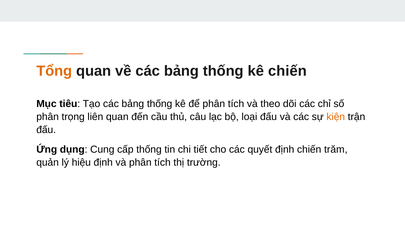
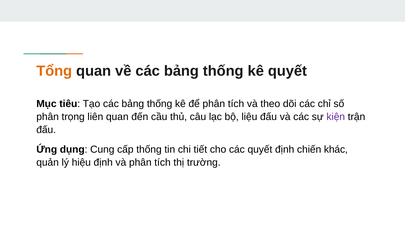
kê chiến: chiến -> quyết (287, 71)
loại: loại -> liệu (249, 117)
kiện colour: orange -> purple (336, 117)
trăm: trăm -> khác (336, 149)
